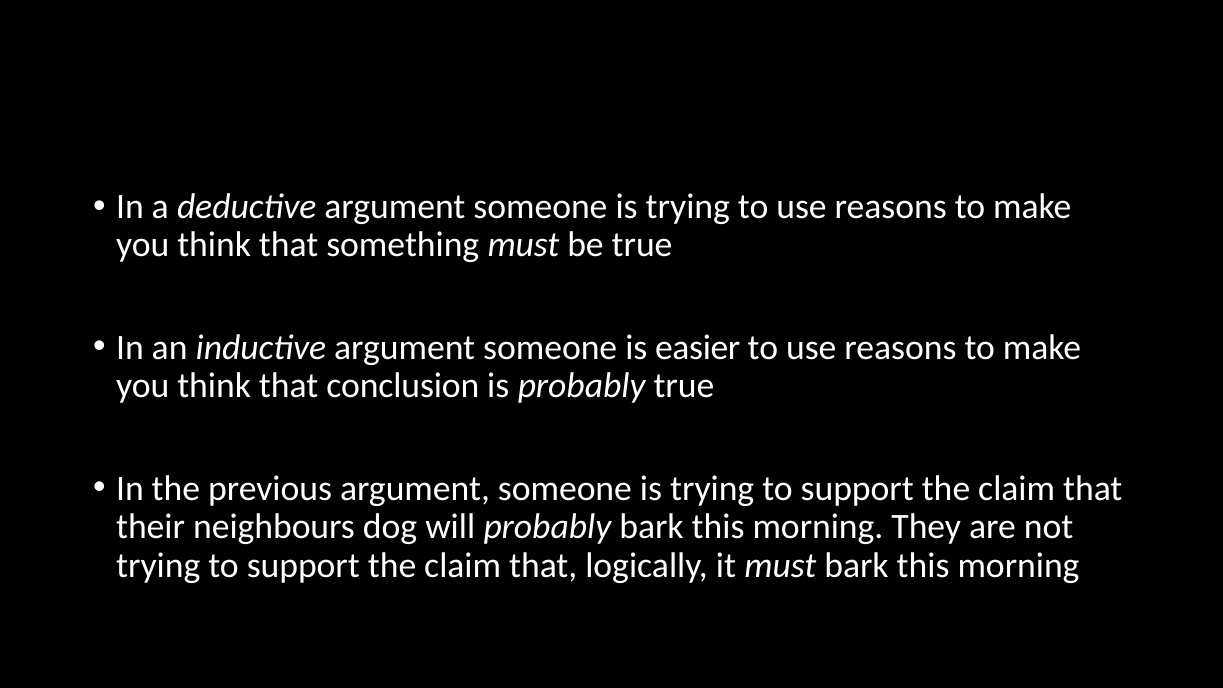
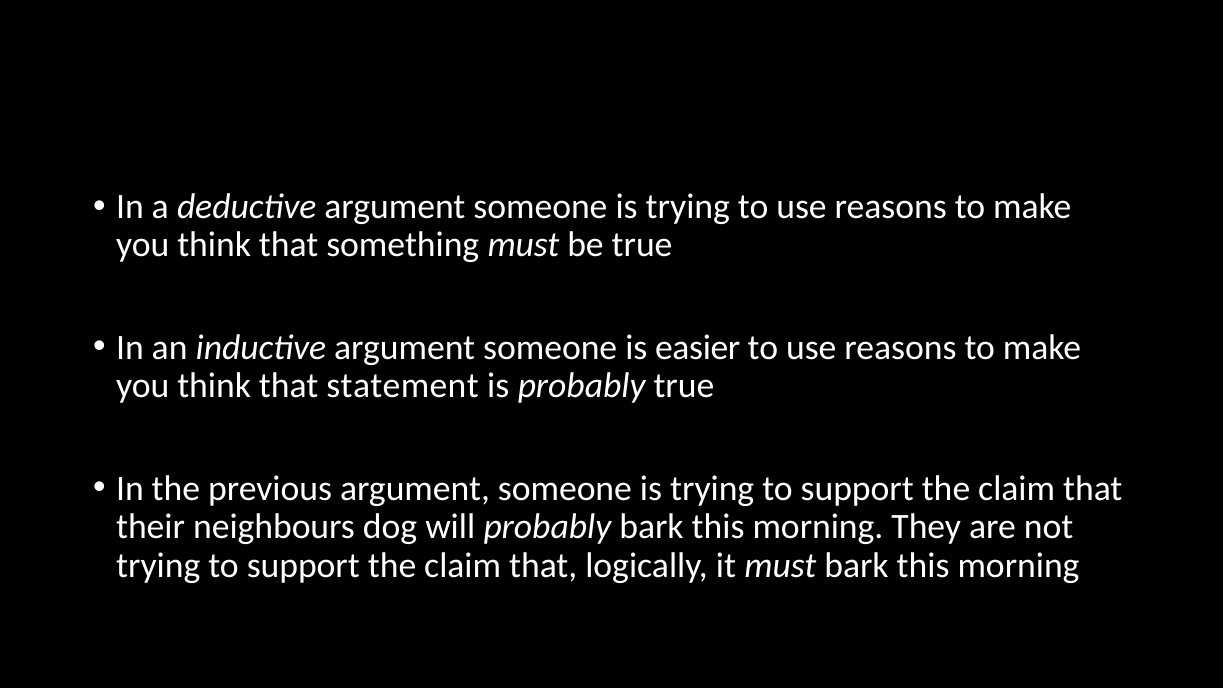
conclusion: conclusion -> statement (403, 386)
